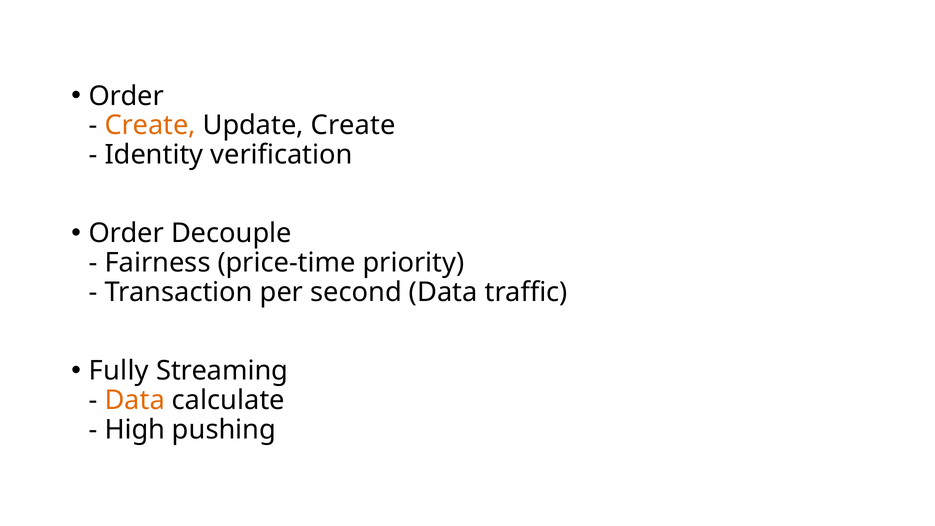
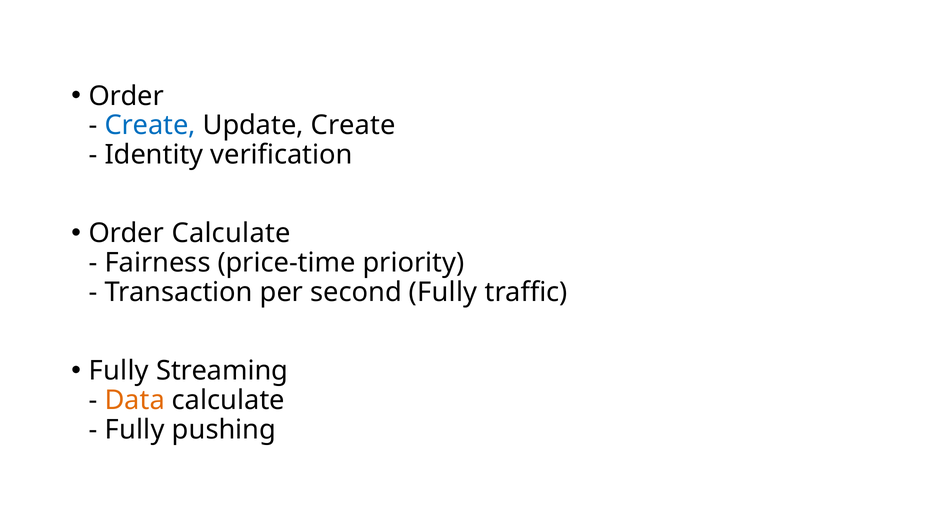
Create colour: orange -> blue (150, 125)
Order Decouple: Decouple -> Calculate (231, 233)
second Data: Data -> Fully (443, 292)
High: High -> Fully (135, 430)
